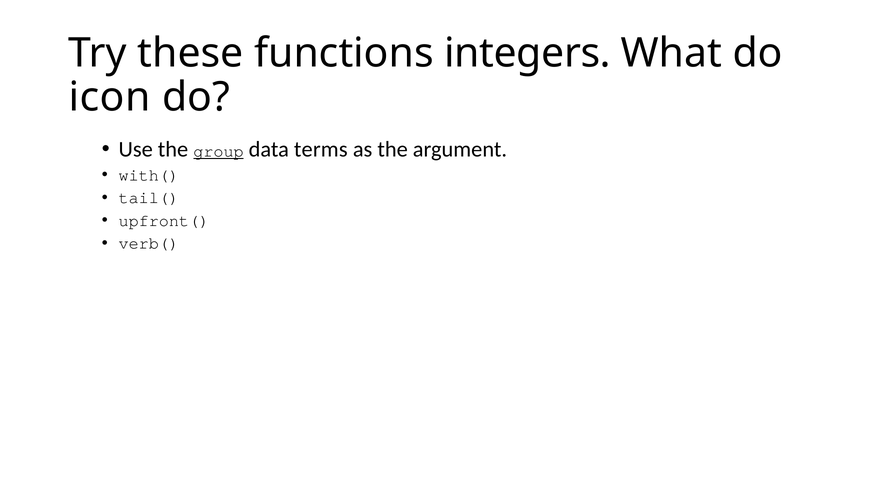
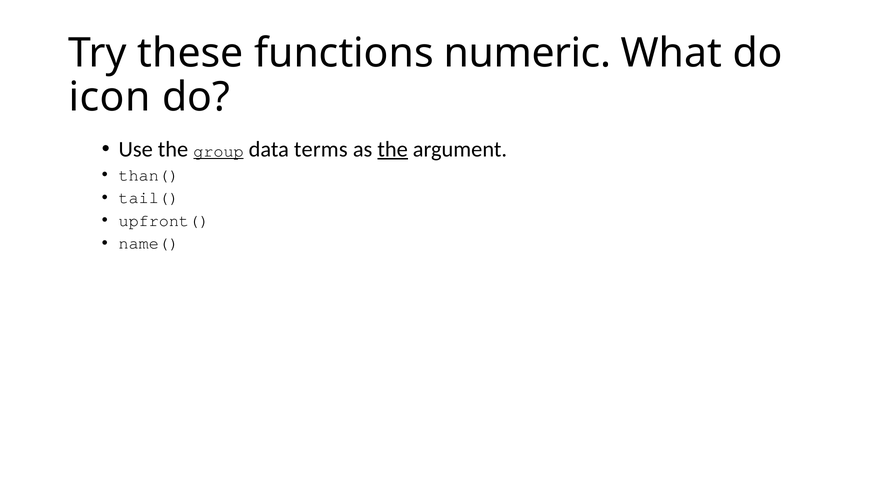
integers: integers -> numeric (527, 53)
the underline: none -> present (393, 149)
with(: with( -> than( (149, 175)
verb(: verb( -> name( (149, 243)
